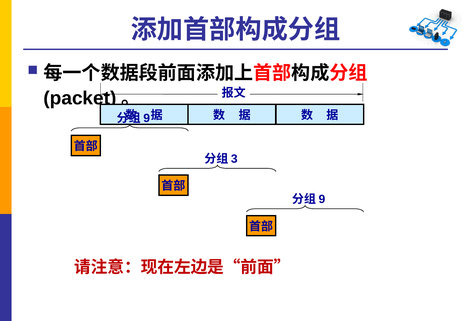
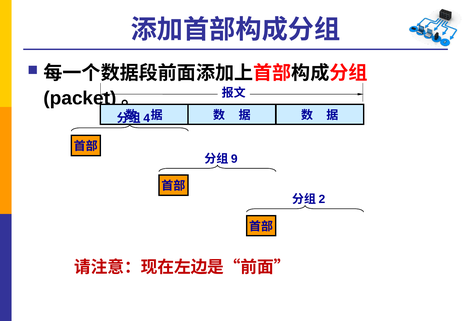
9: 9 -> 4 (147, 118)
3: 3 -> 9 (234, 159)
9: 9 -> 2 (322, 199)
